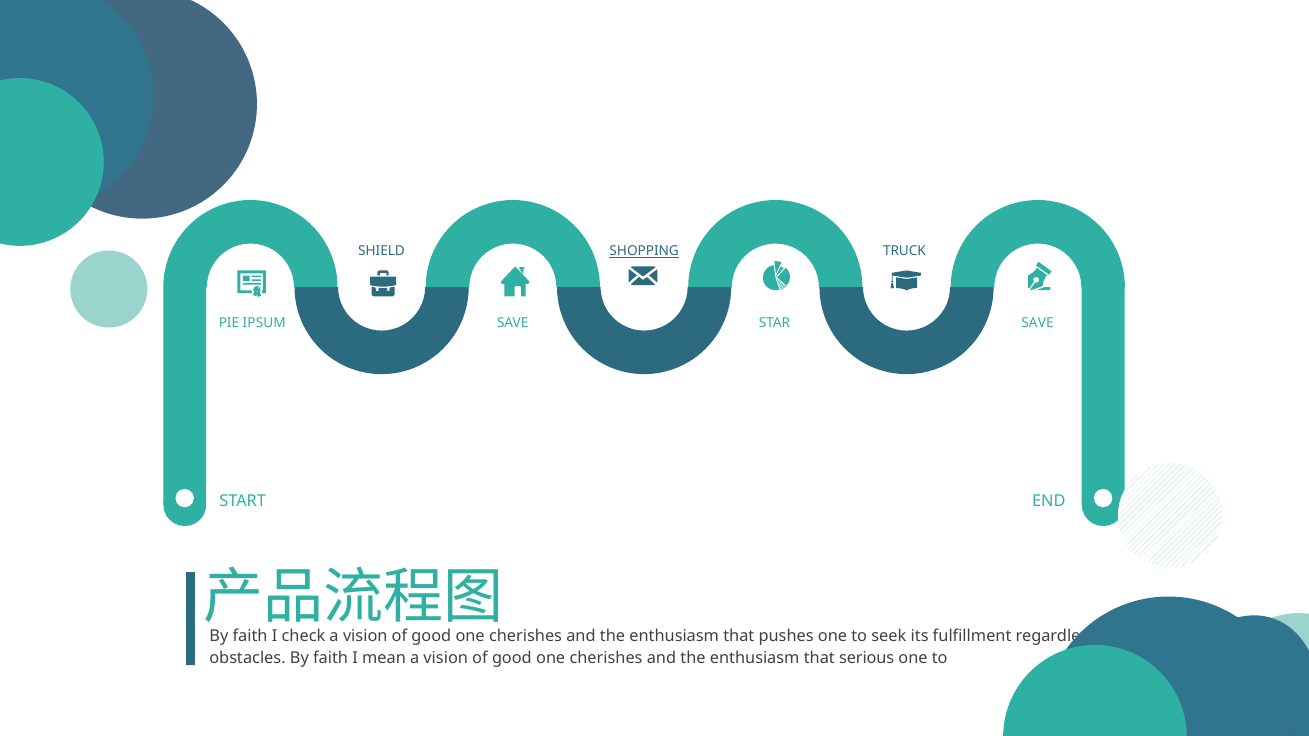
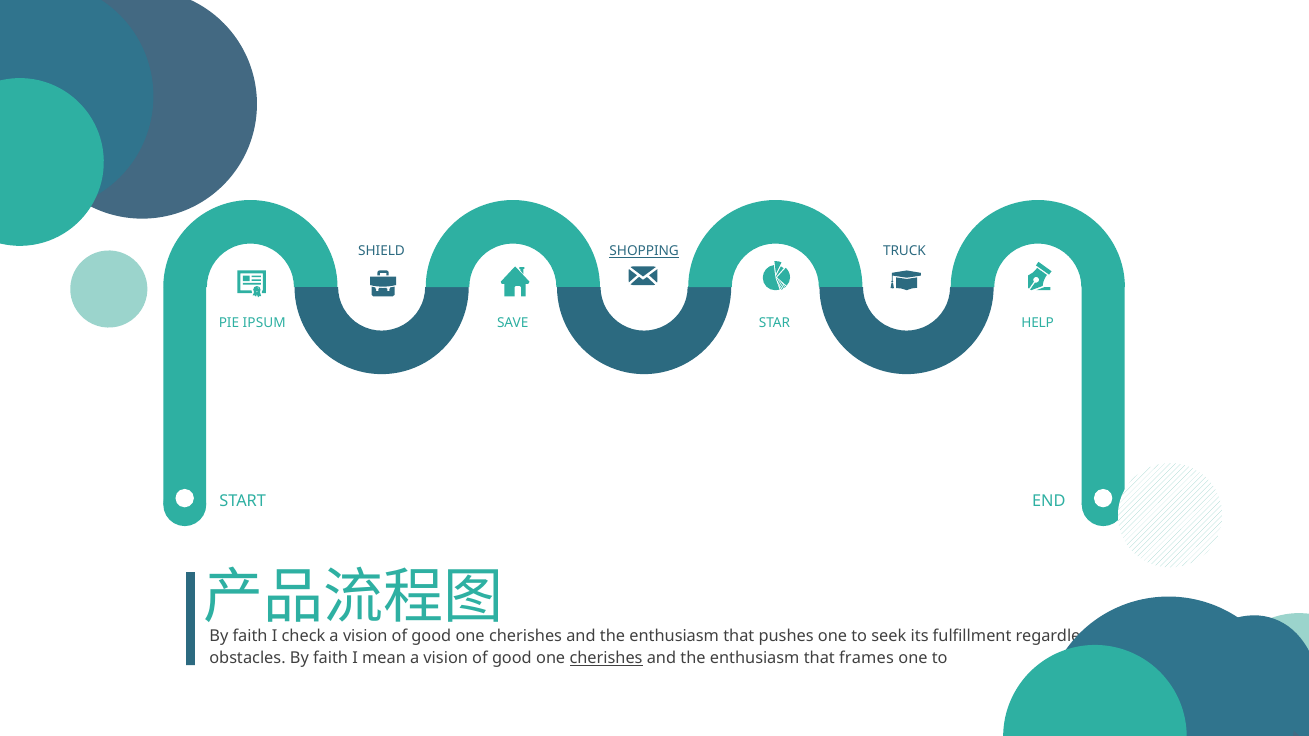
STAR SAVE: SAVE -> HELP (1038, 324)
cherishes underline: none -> present (606, 659)
serious: serious -> frames (867, 659)
